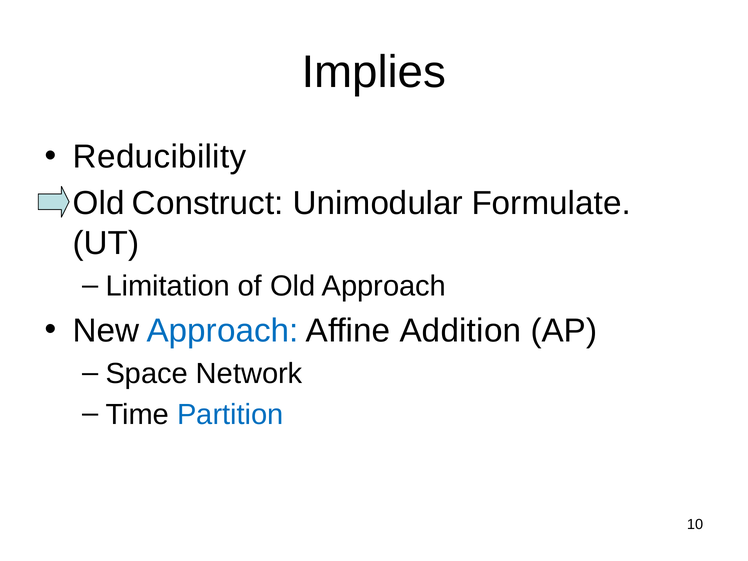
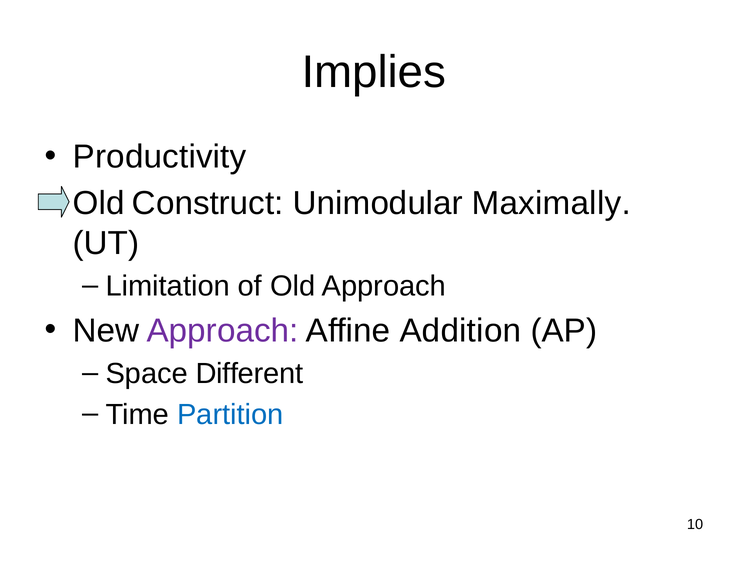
Reducibility: Reducibility -> Productivity (160, 157)
Formulate: Formulate -> Maximally (551, 203)
Approach colour: blue -> purple (223, 331)
Network: Network -> Different (249, 374)
